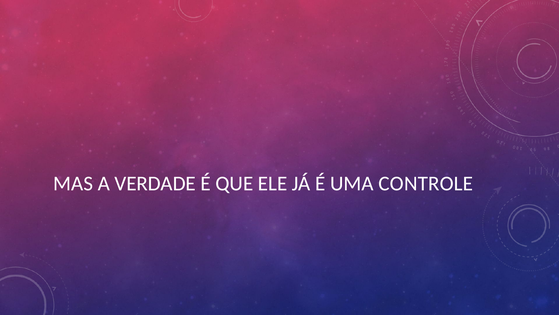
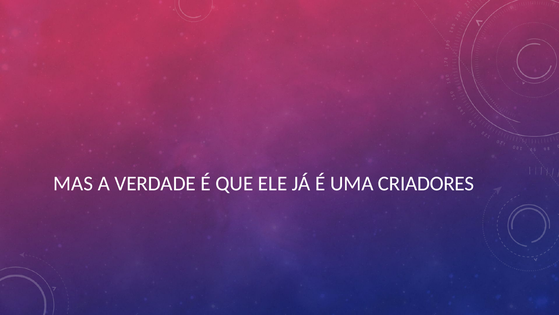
CONTROLE: CONTROLE -> CRIADORES (426, 183)
